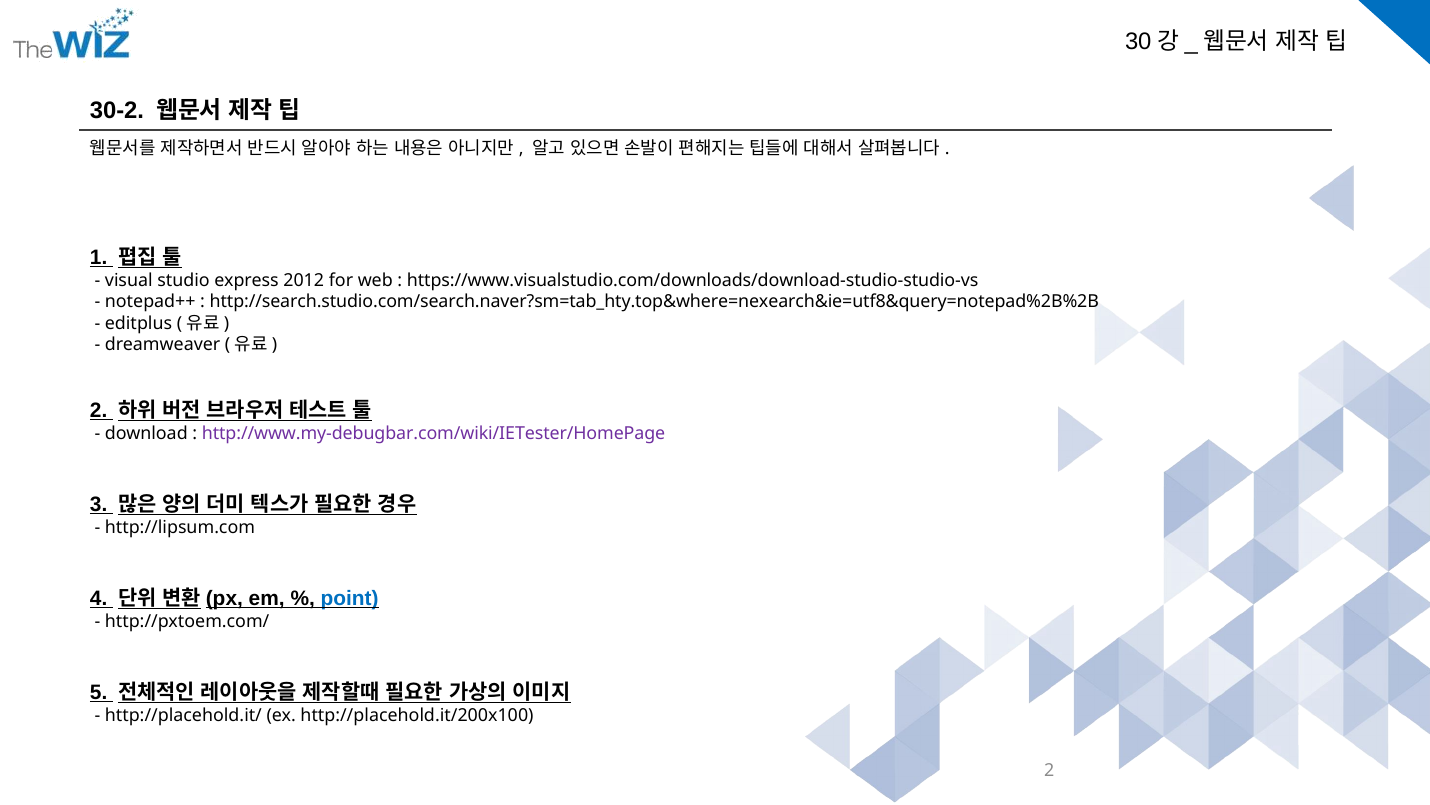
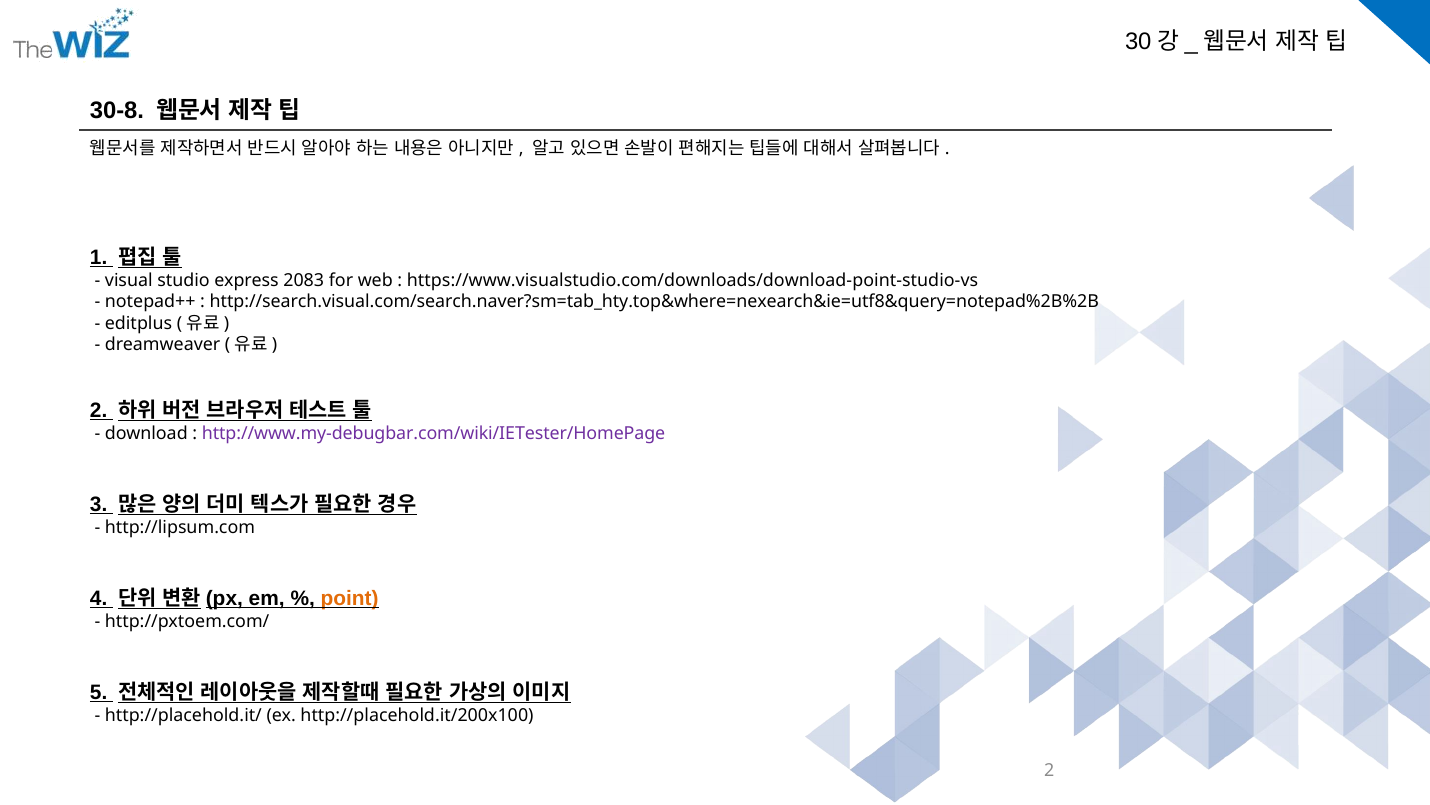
30-2: 30-2 -> 30-8 (117, 110)
2012: 2012 -> 2083 (304, 280)
https://www.visualstudio.com/downloads/download-studio-studio-vs: https://www.visualstudio.com/downloads/download-studio-studio-vs -> https://www.visualstudio.com/downloads/download-point-studio-vs (693, 280)
http://search.studio.com/search.naver?sm=tab_hty.top&where=nexearch&ie=utf8&query=notepad%2B%2B: http://search.studio.com/search.naver?sm=tab_hty.top&where=nexearch&ie=utf8&query=notepad%2B%2B -> http://search.visual.com/search.naver?sm=tab_hty.top&where=nexearch&ie=utf8&query=notepad%2B%2B (654, 302)
point colour: blue -> orange (350, 598)
